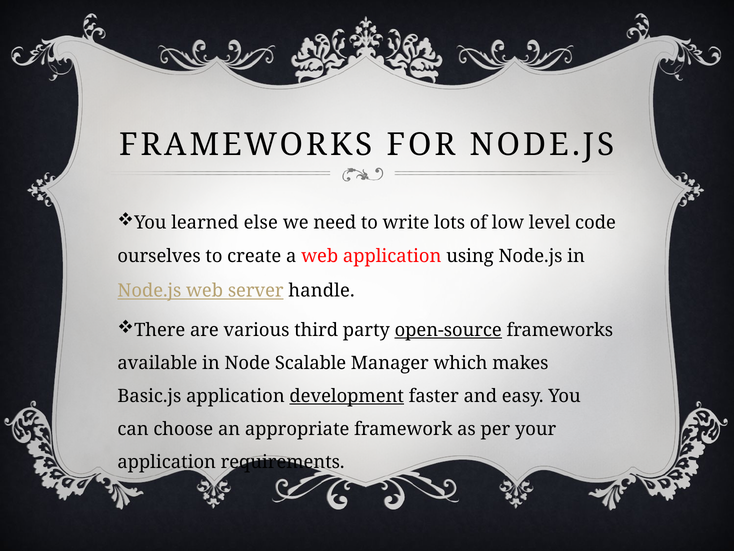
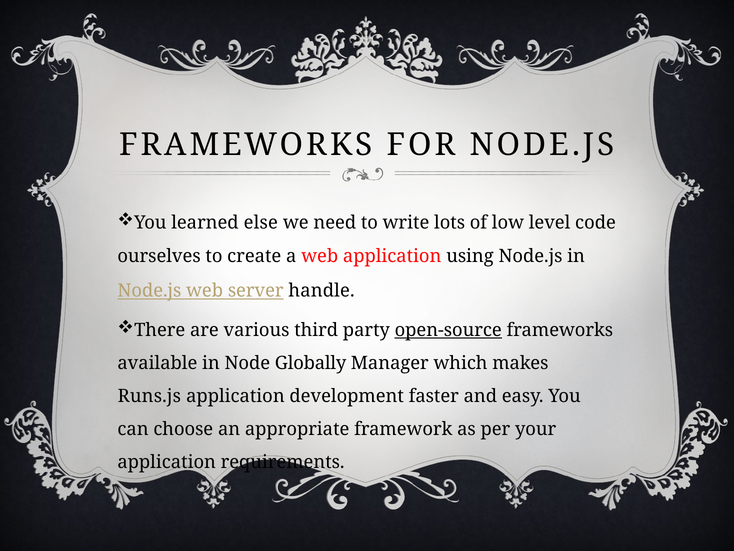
Scalable: Scalable -> Globally (311, 363)
Basic.js: Basic.js -> Runs.js (149, 396)
development underline: present -> none (347, 396)
